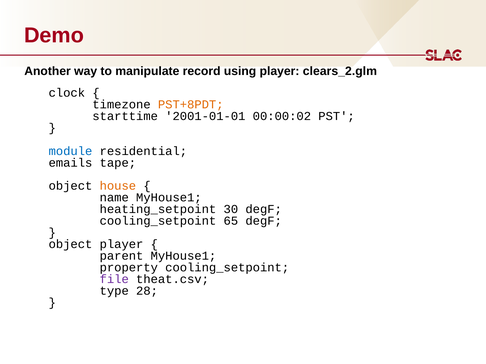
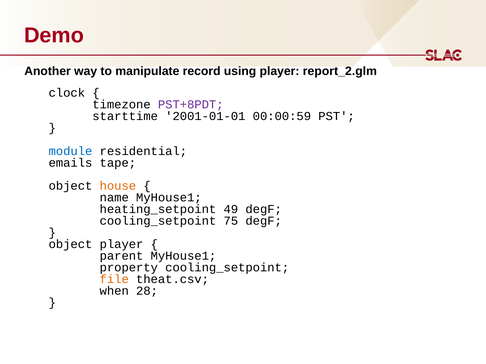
clears_2.glm: clears_2.glm -> report_2.glm (340, 71)
PST+8PDT colour: orange -> purple (191, 105)
00:00:02: 00:00:02 -> 00:00:59 (282, 116)
30: 30 -> 49 (231, 210)
65: 65 -> 75 (231, 221)
file colour: purple -> orange (114, 280)
type: type -> when (114, 291)
